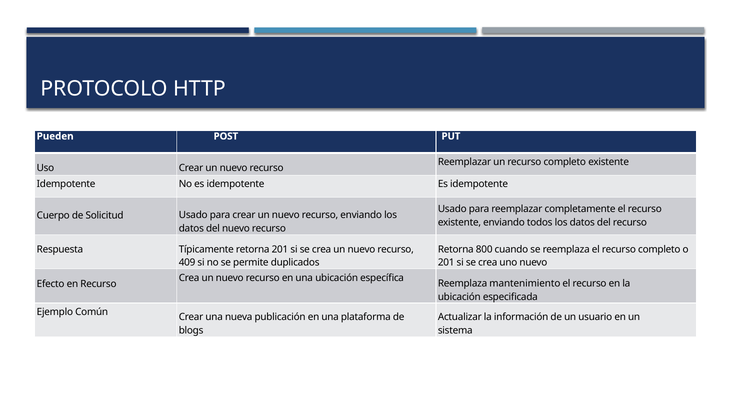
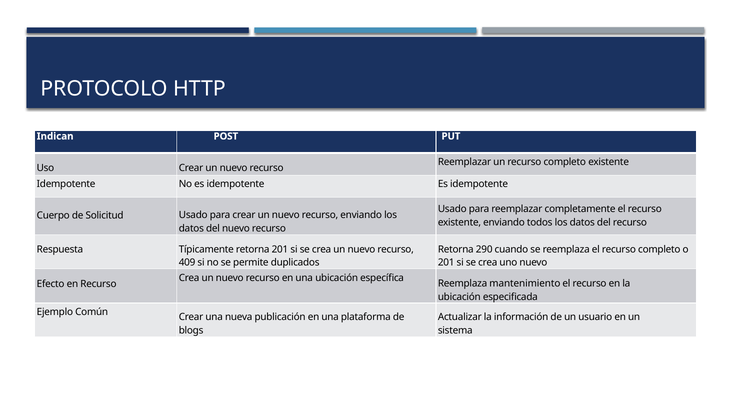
Pueden: Pueden -> Indican (55, 136)
800: 800 -> 290 (484, 249)
